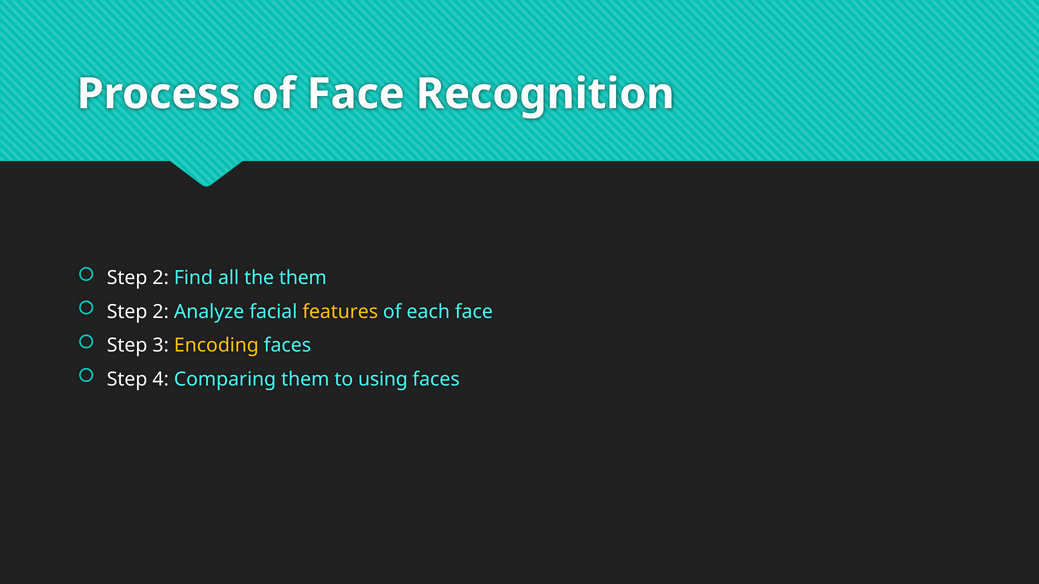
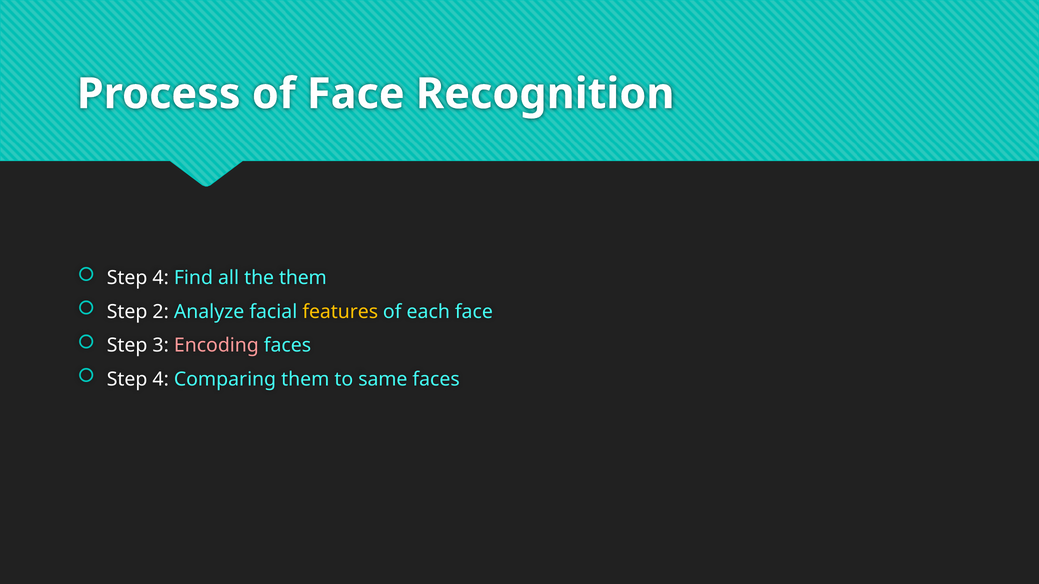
2: 2 -> 4 (161, 278)
Encoding colour: yellow -> pink (216, 346)
using: using -> same (383, 379)
